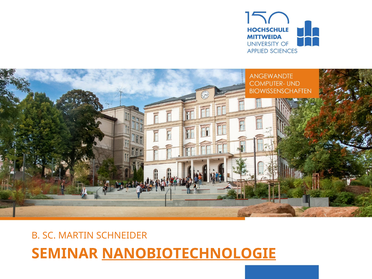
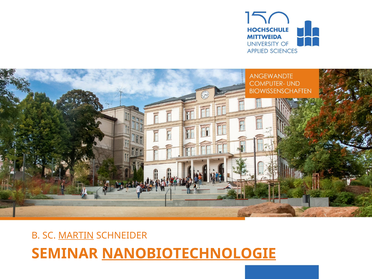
MARTIN underline: none -> present (76, 235)
